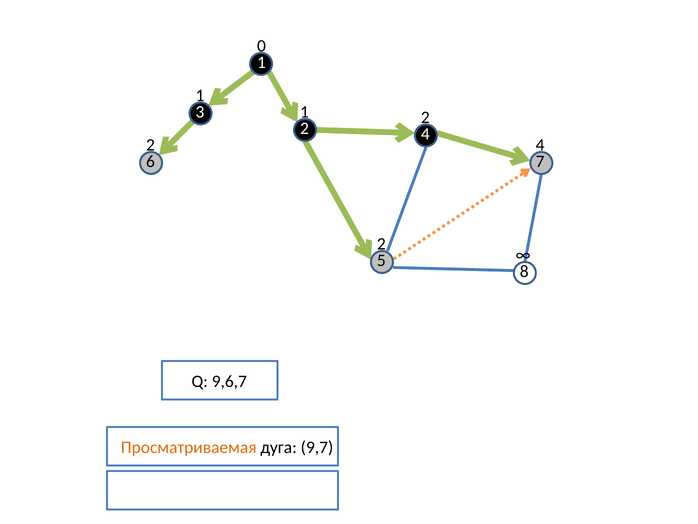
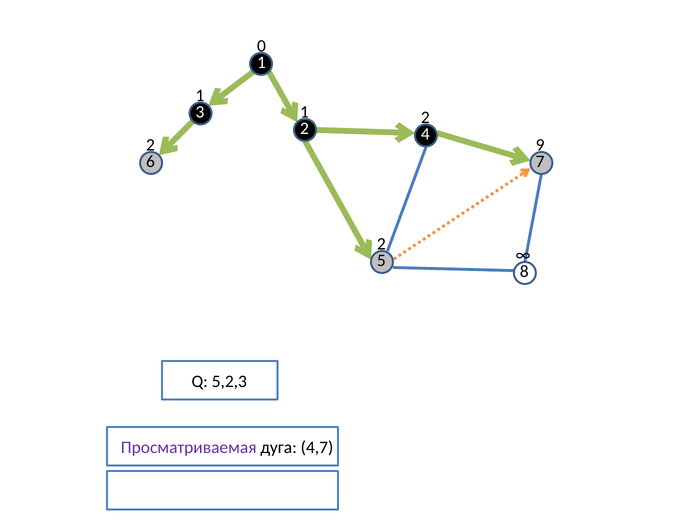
2 4: 4 -> 9 (540, 145)
9,6,7: 9,6,7 -> 5,2,3 (229, 381)
Просматриваемая colour: orange -> purple (189, 447)
9,7: 9,7 -> 4,7 (317, 447)
